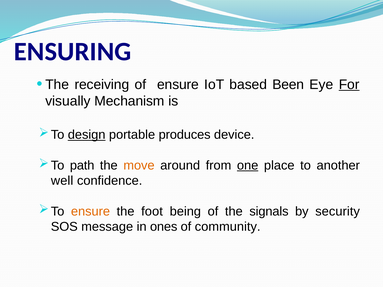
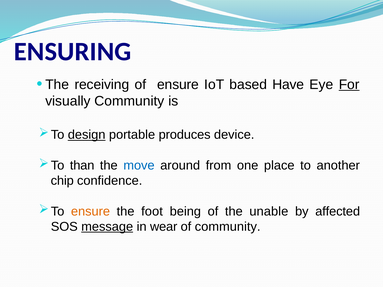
Been: Been -> Have (288, 85)
visually Mechanism: Mechanism -> Community (129, 101)
path: path -> than (82, 166)
move colour: orange -> blue (139, 166)
one underline: present -> none (248, 166)
well: well -> chip (62, 181)
signals: signals -> unable (269, 212)
security: security -> affected (338, 212)
message underline: none -> present (107, 227)
ones: ones -> wear (164, 227)
